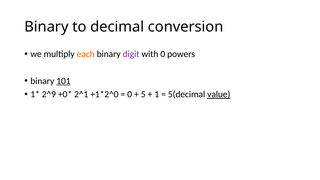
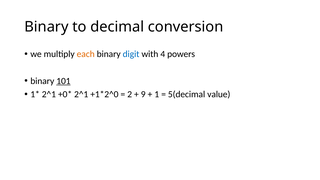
digit colour: purple -> blue (131, 54)
with 0: 0 -> 4 (163, 54)
2^9: 2^9 -> 2^1 (49, 94)
0: 0 -> 2 (130, 94)
5: 5 -> 9 (143, 94)
value underline: present -> none (219, 94)
